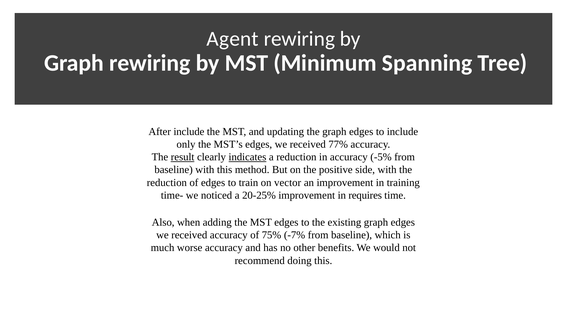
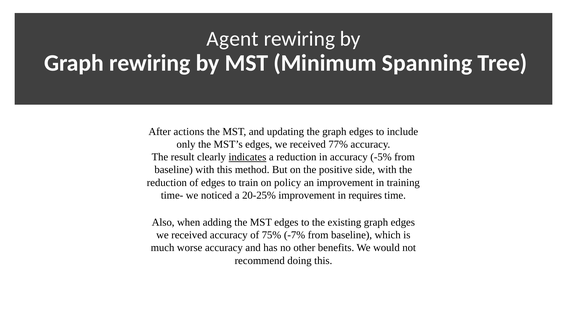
After include: include -> actions (189, 132)
result underline: present -> none (183, 157)
vector: vector -> policy (288, 183)
